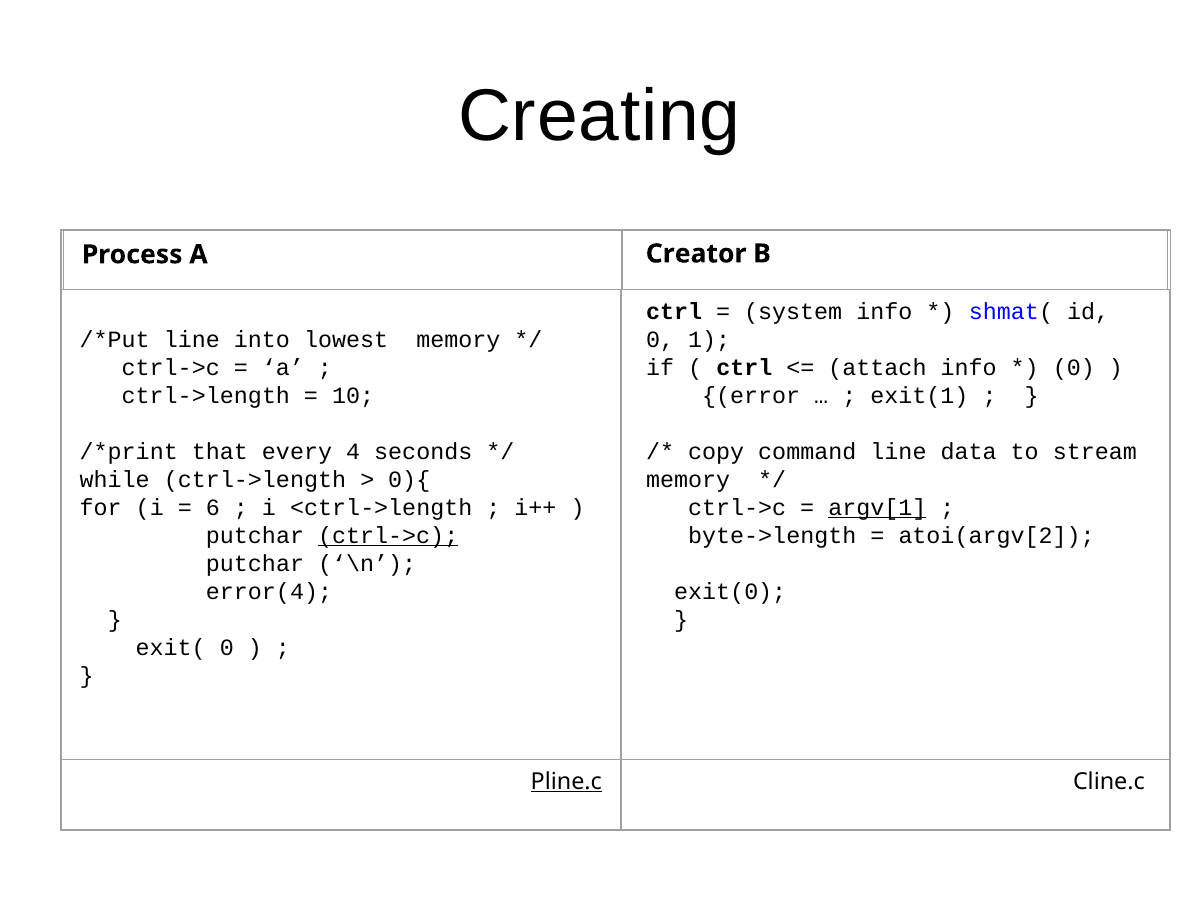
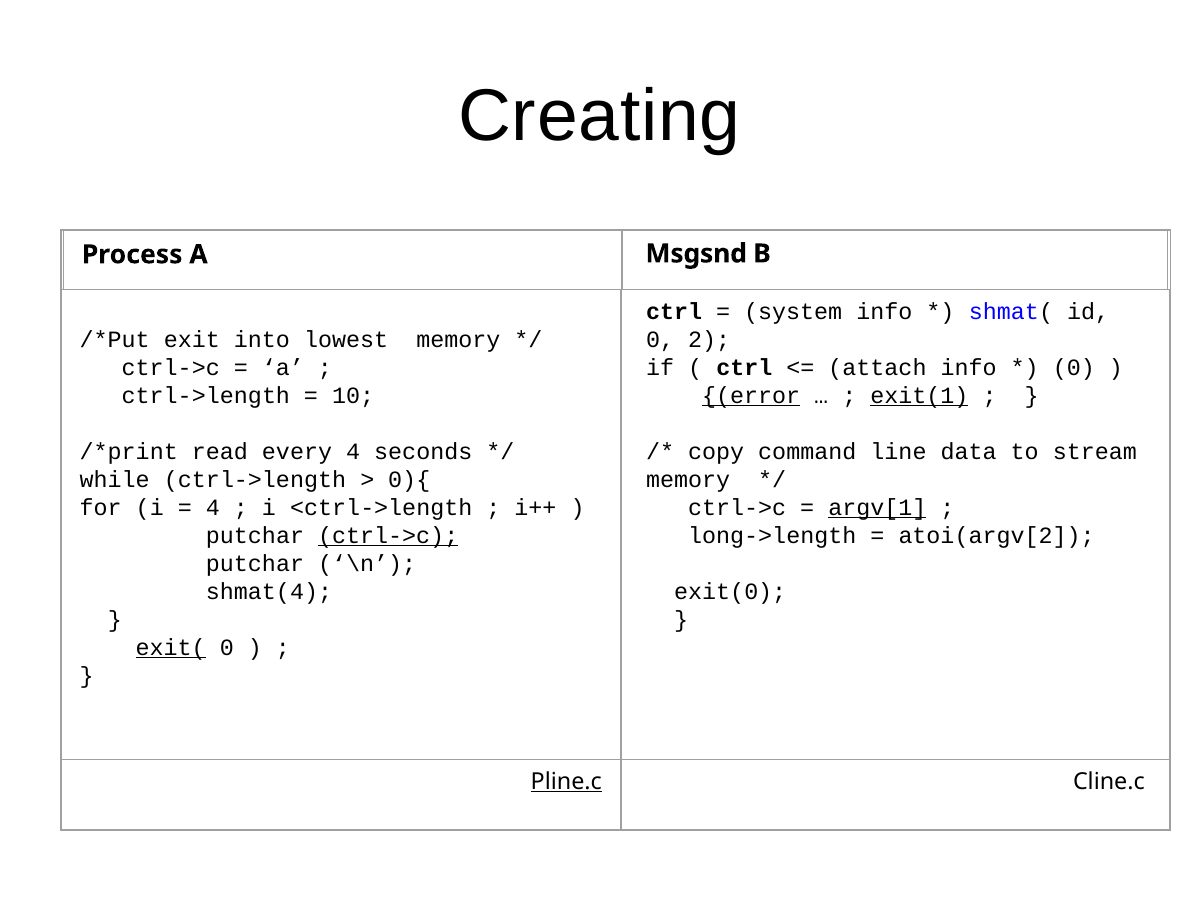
Creator: Creator -> Msgsnd (696, 254)
line: line -> exit (192, 339)
1: 1 -> 2 (709, 339)
error underline: none -> present (751, 396)
exit(1 underline: none -> present (919, 396)
that: that -> read (220, 452)
6: 6 -> 4 (213, 508)
byte->length: byte->length -> long->length (772, 536)
error(4: error(4 -> shmat(4 (269, 592)
exit( underline: none -> present (171, 648)
